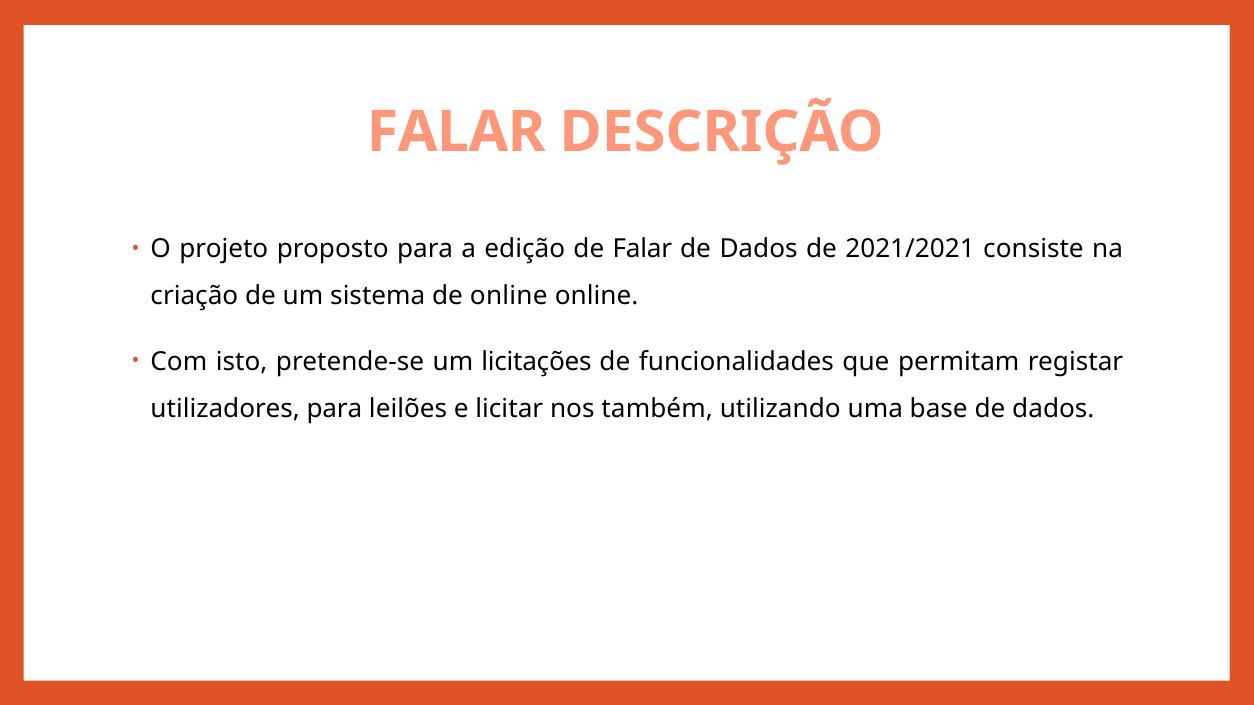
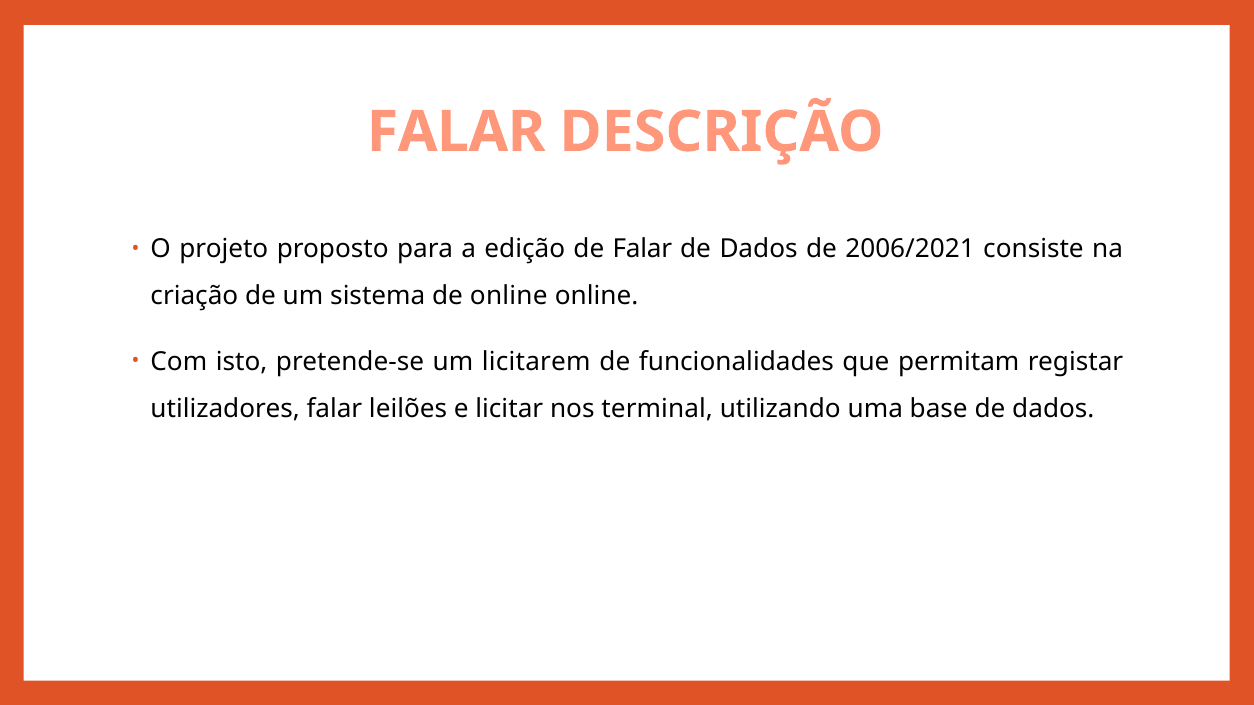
2021/2021: 2021/2021 -> 2006/2021 (910, 249)
licitações: licitações -> licitarem (536, 362)
utilizadores para: para -> falar (334, 409)
também: também -> terminal (657, 409)
